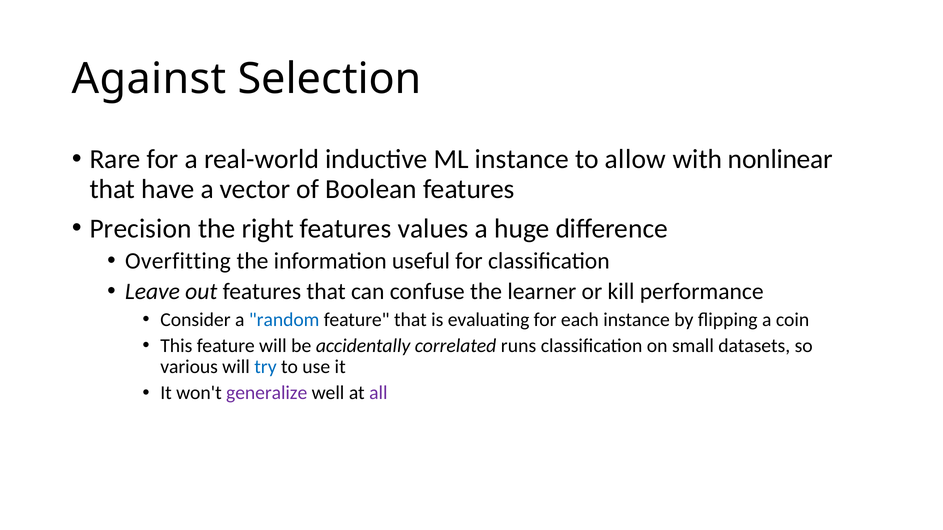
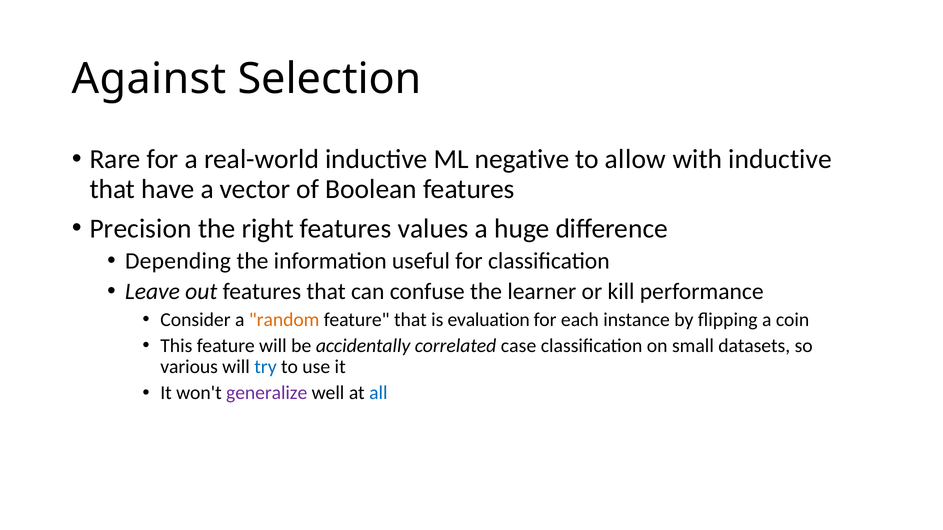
ML instance: instance -> negative (522, 159)
with nonlinear: nonlinear -> inductive (780, 159)
Overfitting: Overfitting -> Depending (178, 261)
random colour: blue -> orange (284, 320)
evaluating: evaluating -> evaluation (489, 320)
runs: runs -> case (519, 346)
all colour: purple -> blue (378, 393)
